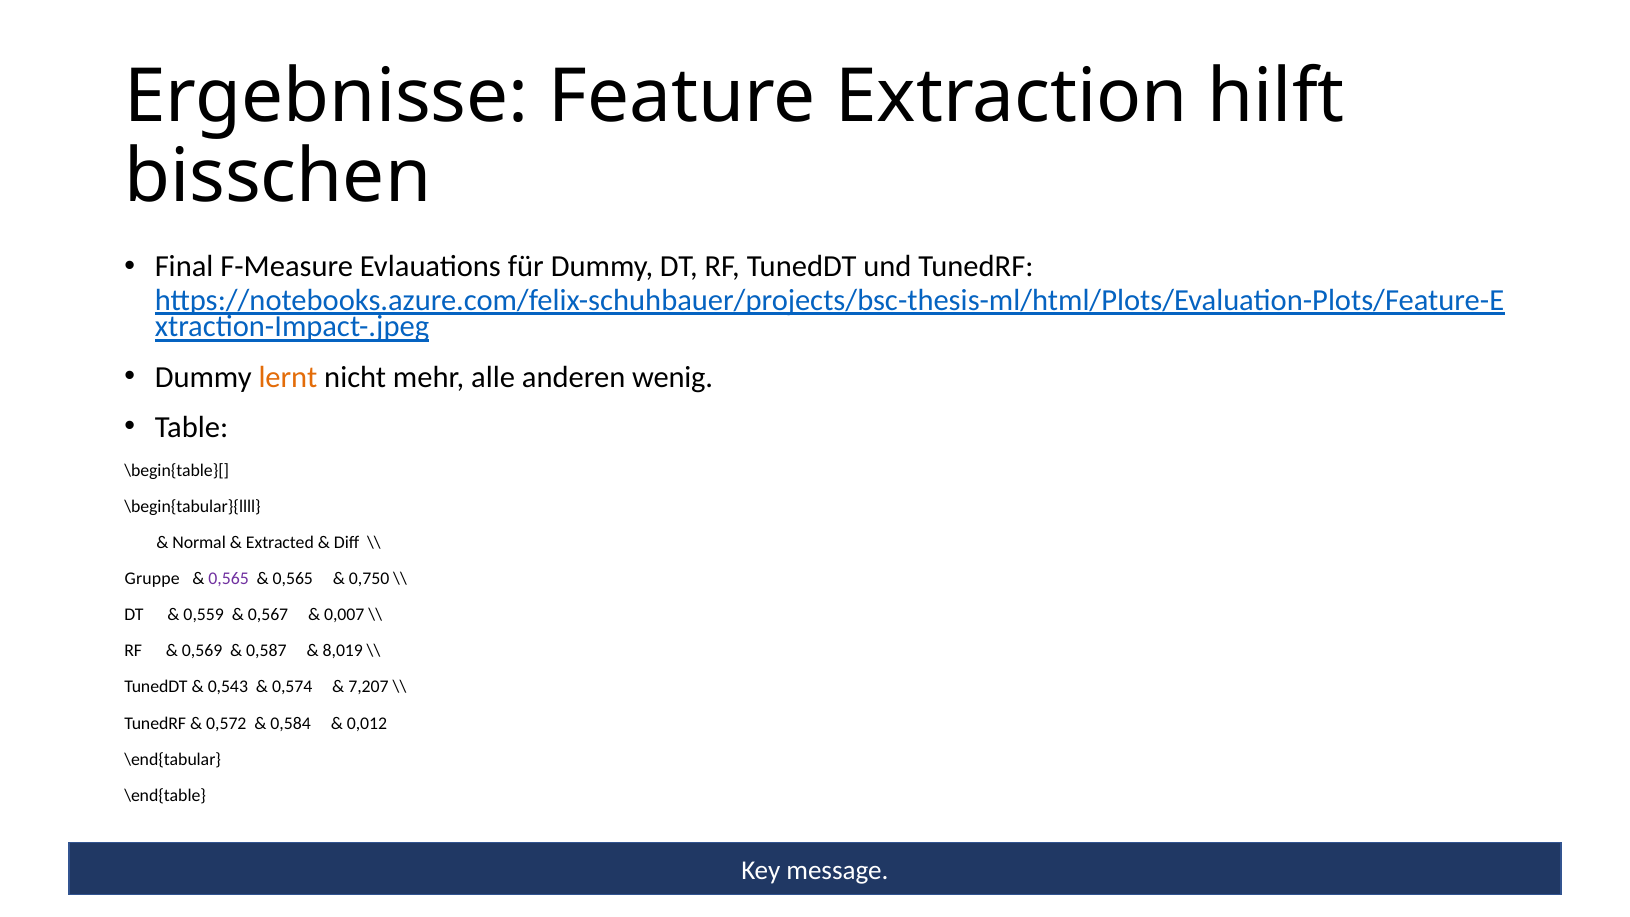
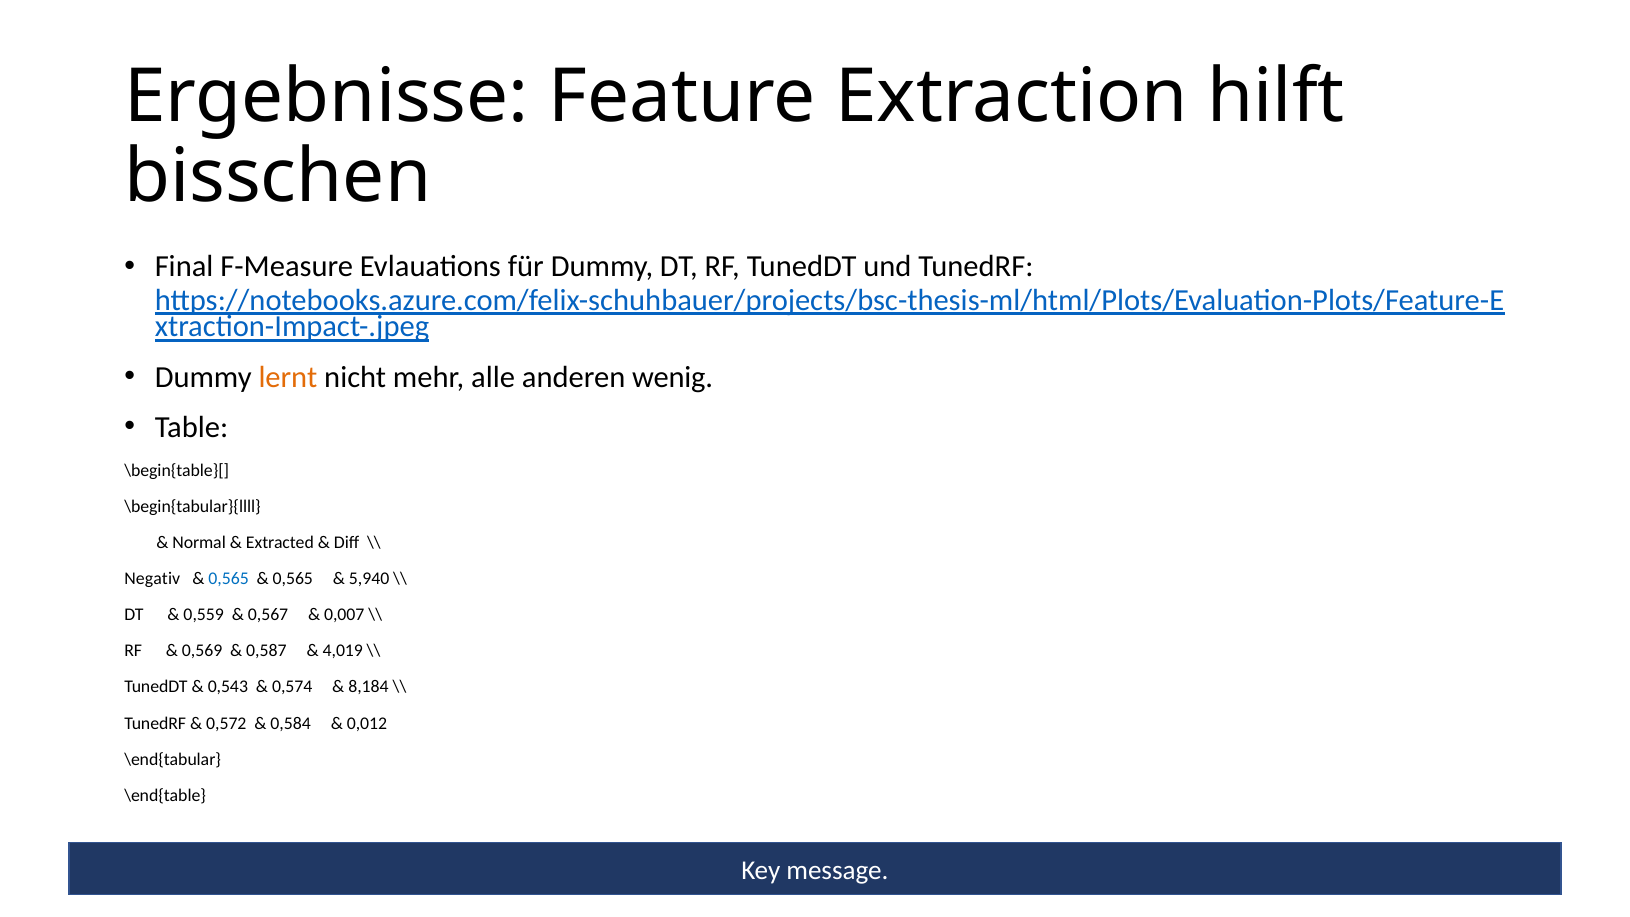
Gruppe: Gruppe -> Negativ (152, 579)
0,565 colour: purple -> blue (229, 579)
0,750: 0,750 -> 5,940 (369, 579)
8,019: 8,019 -> 4,019 (343, 651)
7,207: 7,207 -> 8,184 (368, 687)
